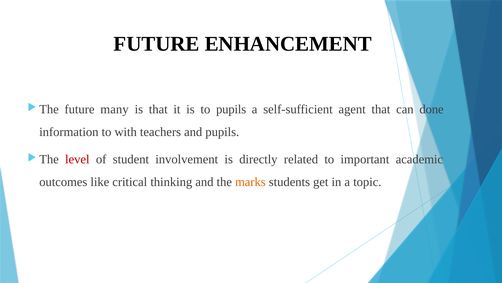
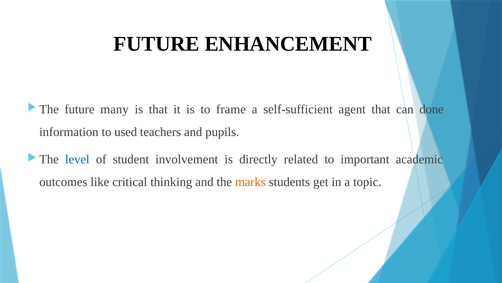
to pupils: pupils -> frame (231, 109)
with: with -> used (126, 132)
level colour: red -> blue (77, 159)
